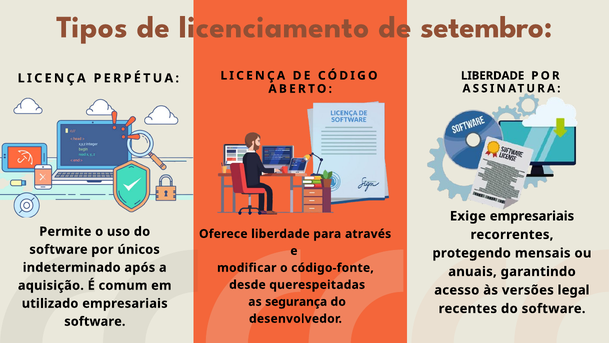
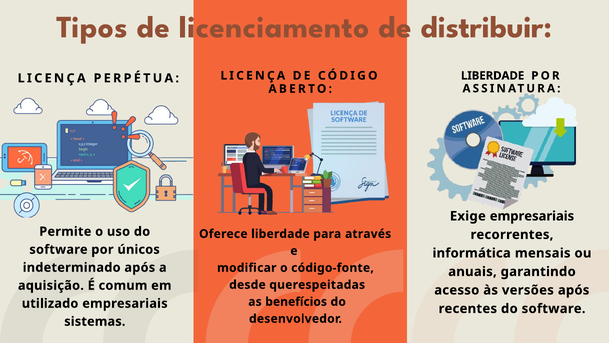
setembro: setembro -> distribuir (486, 27)
protegendo: protegendo -> informática (472, 253)
versões legal: legal -> após (574, 290)
segurança: segurança -> benefícios (296, 301)
software: software -> sistemas (95, 321)
